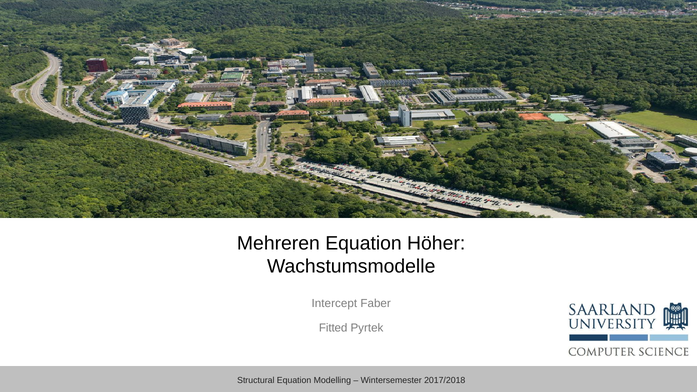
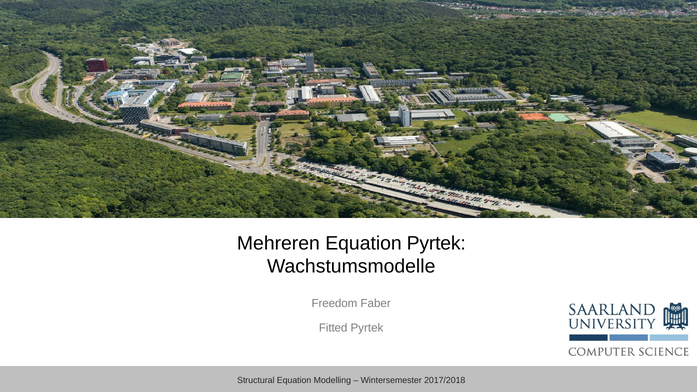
Equation Höher: Höher -> Pyrtek (436, 243)
Intercept: Intercept -> Freedom (334, 303)
